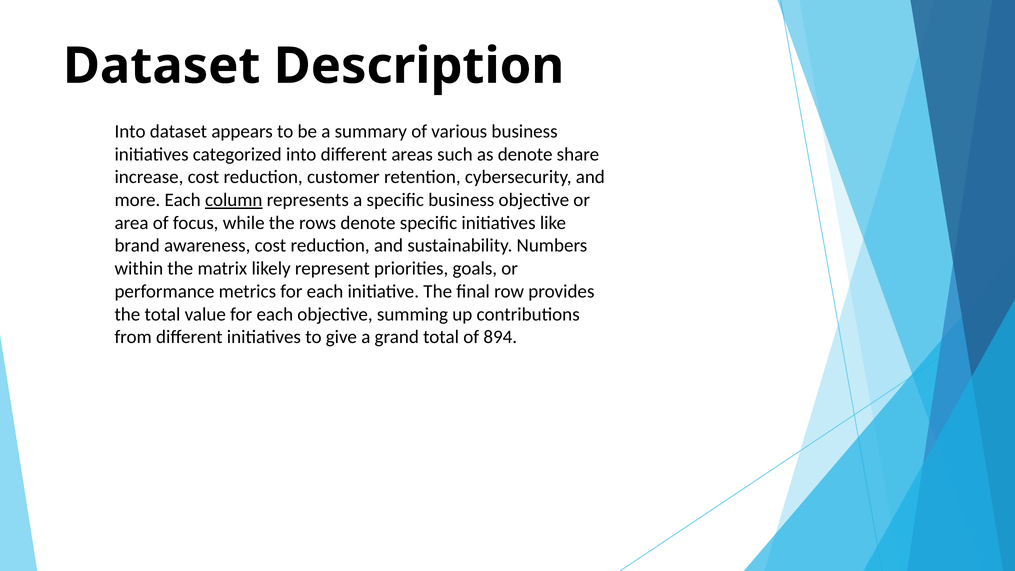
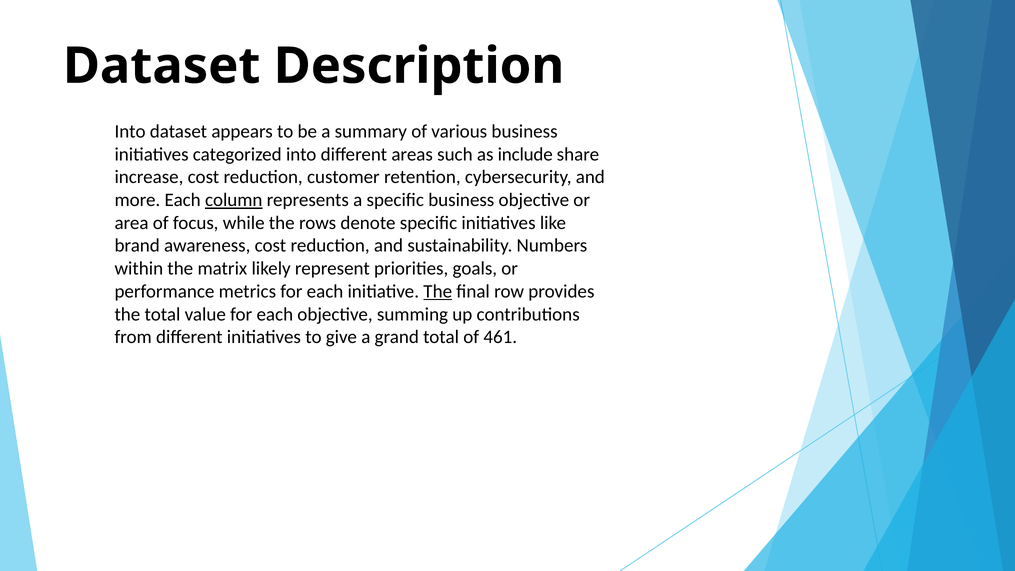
as denote: denote -> include (525, 154)
The underline: none -> present (438, 291)
894: 894 -> 461 (500, 337)
